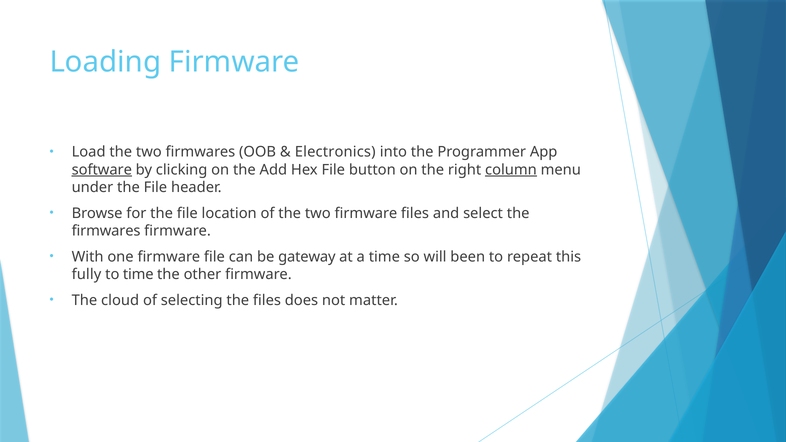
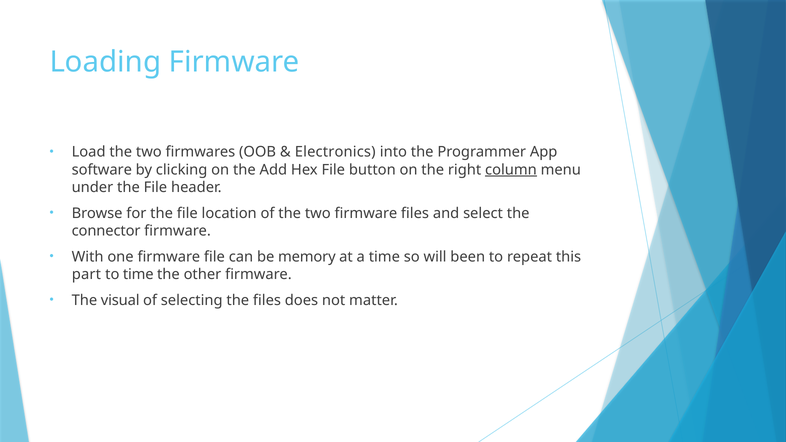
software underline: present -> none (102, 170)
firmwares: firmwares -> connector (106, 231)
gateway: gateway -> memory (307, 257)
fully: fully -> part (86, 275)
cloud: cloud -> visual (120, 300)
